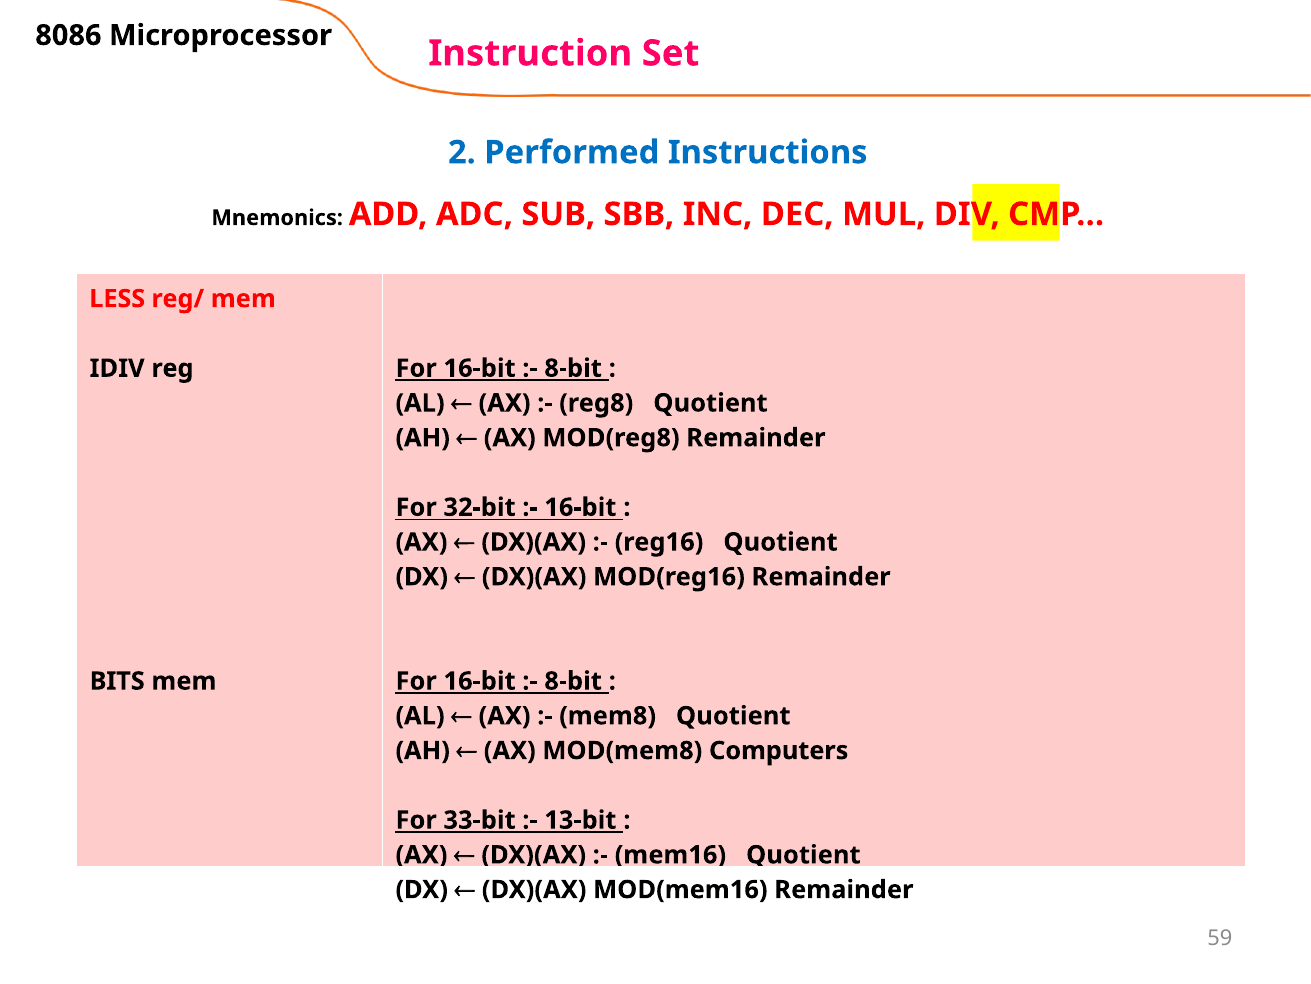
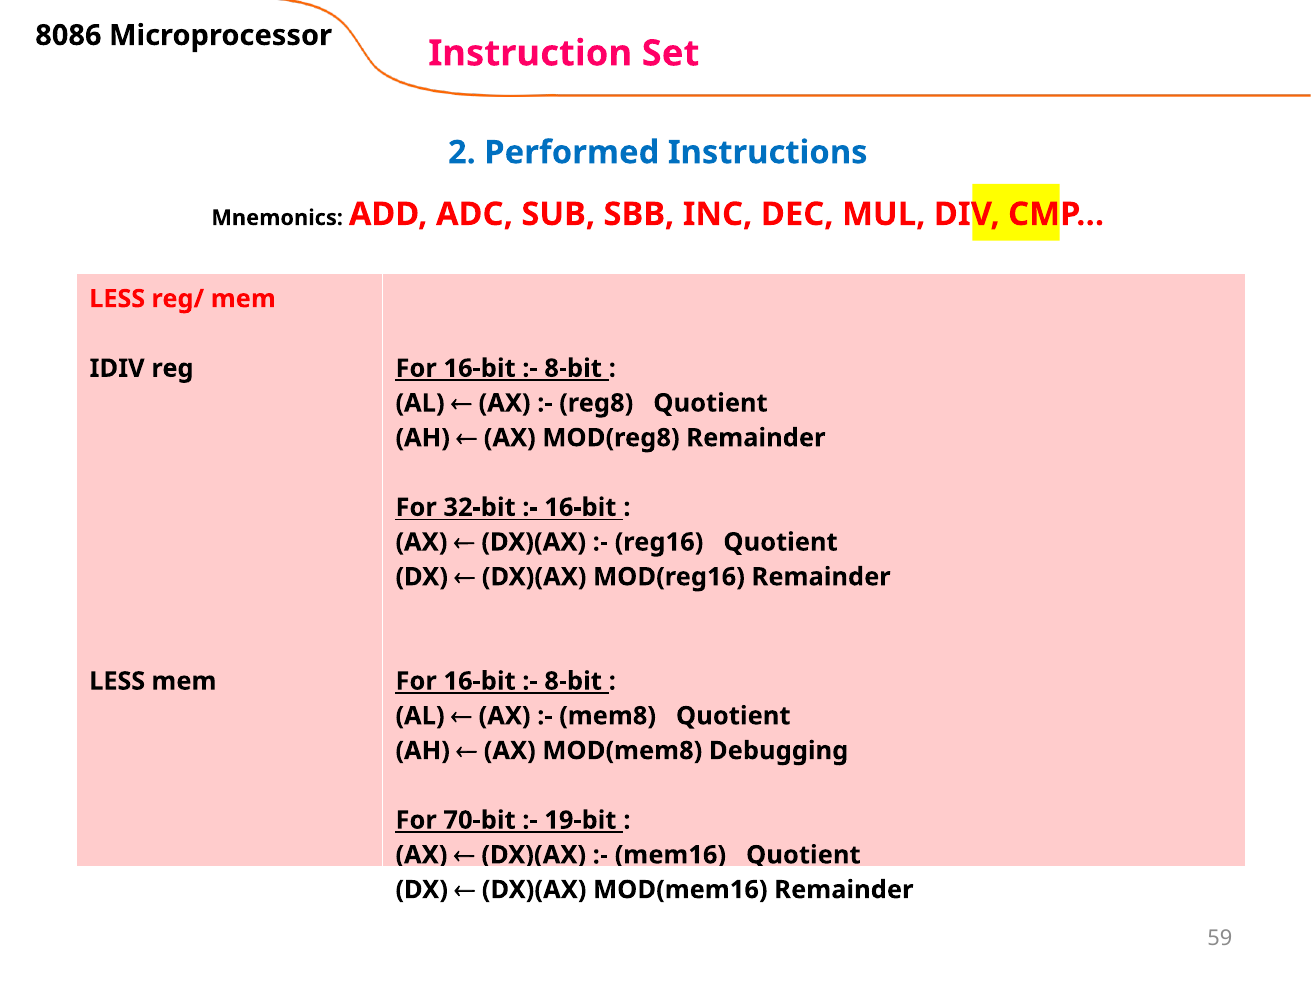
BITS: BITS -> LESS (117, 681)
Computers: Computers -> Debugging (779, 750)
33-bit: 33-bit -> 70-bit (480, 820)
13-bit: 13-bit -> 19-bit (580, 820)
